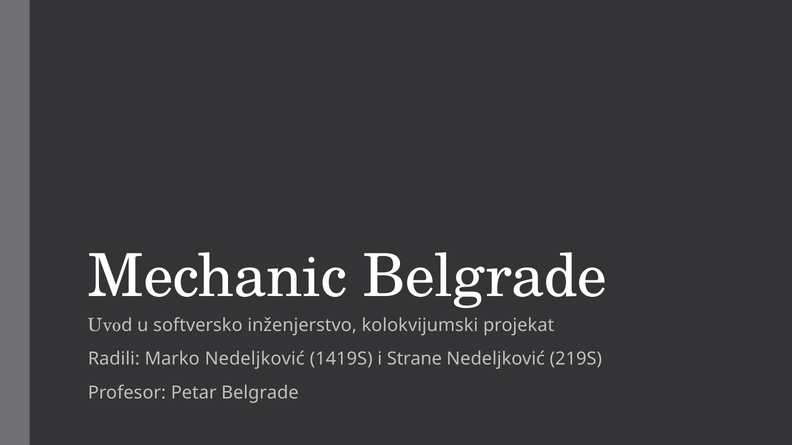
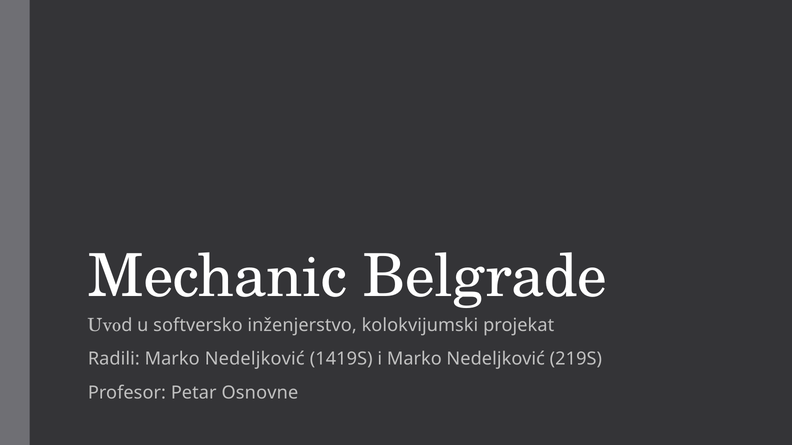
i Strane: Strane -> Marko (414, 359)
Petar Belgrade: Belgrade -> Osnovne (260, 393)
